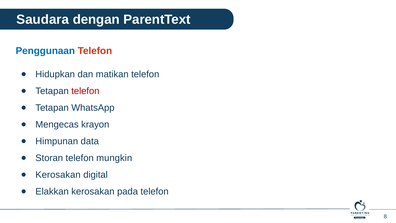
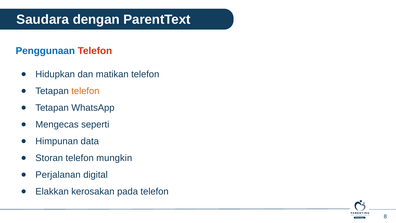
telefon colour: red -> orange (85, 91)
krayon: krayon -> seperti (95, 124)
Kerosakan: Kerosakan -> Perjalanan (58, 174)
